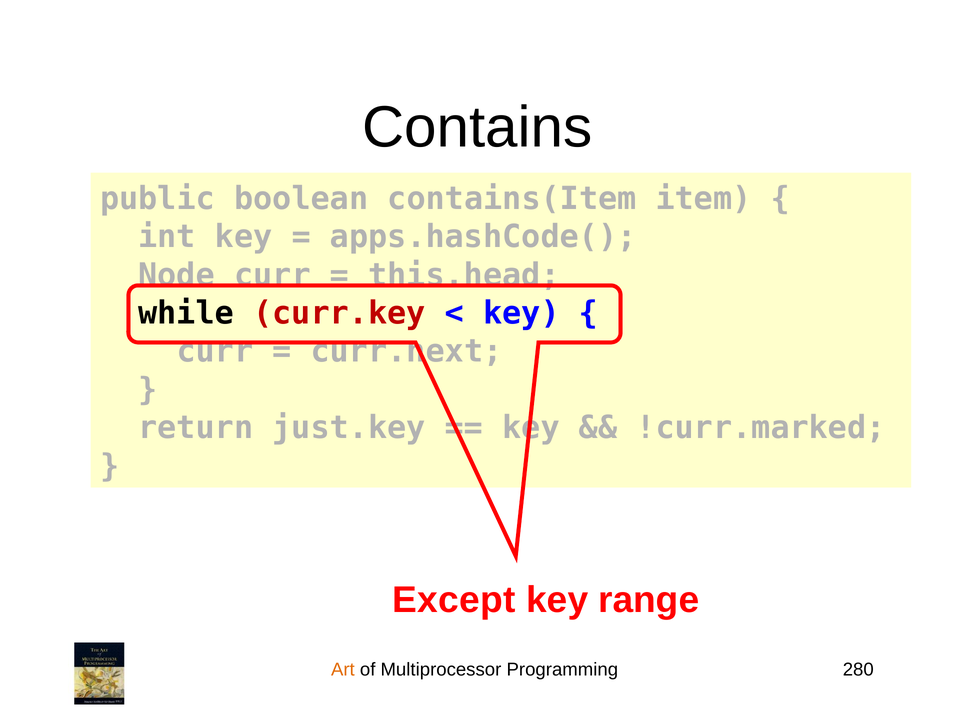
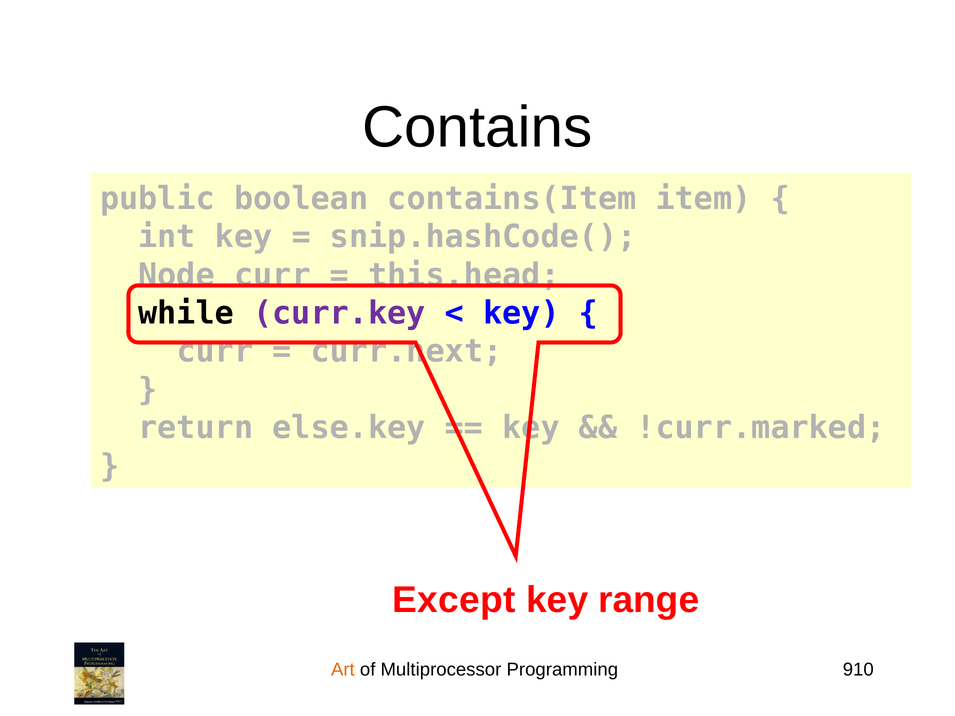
apps.hashCode(: apps.hashCode( -> snip.hashCode( (483, 237)
curr.key colour: red -> purple (339, 313)
just.key: just.key -> else.key (349, 428)
280: 280 -> 910 (858, 670)
